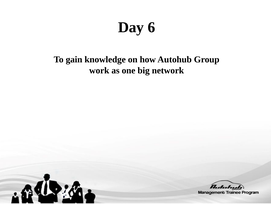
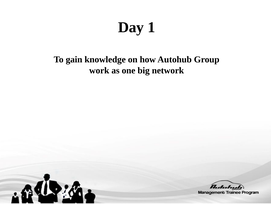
6: 6 -> 1 (151, 27)
